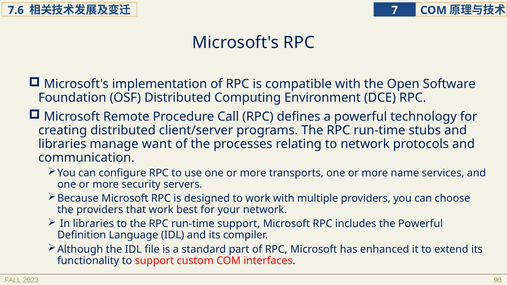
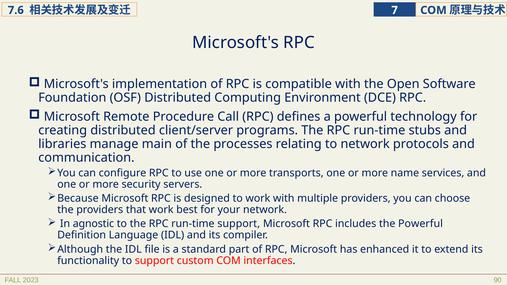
want: want -> main (157, 144)
In libraries: libraries -> agnostic (93, 224)
